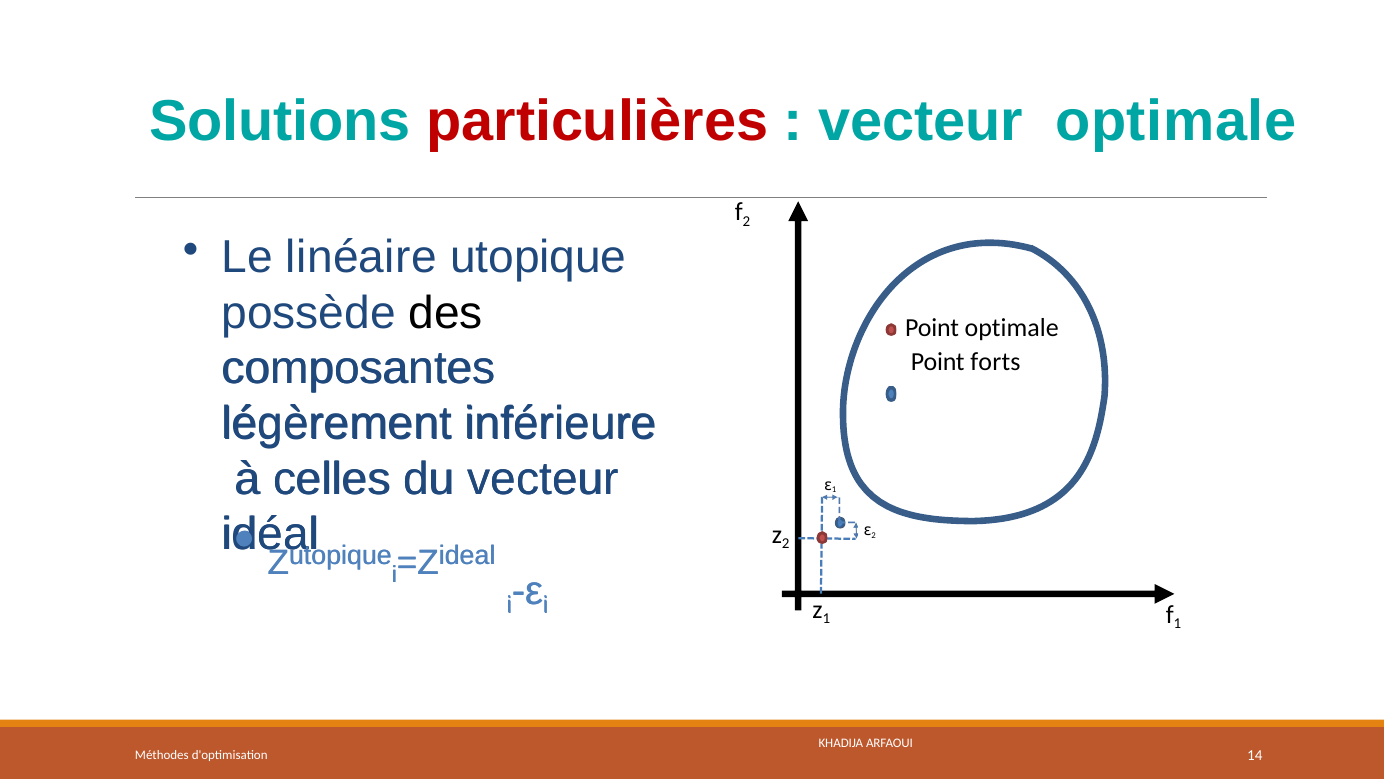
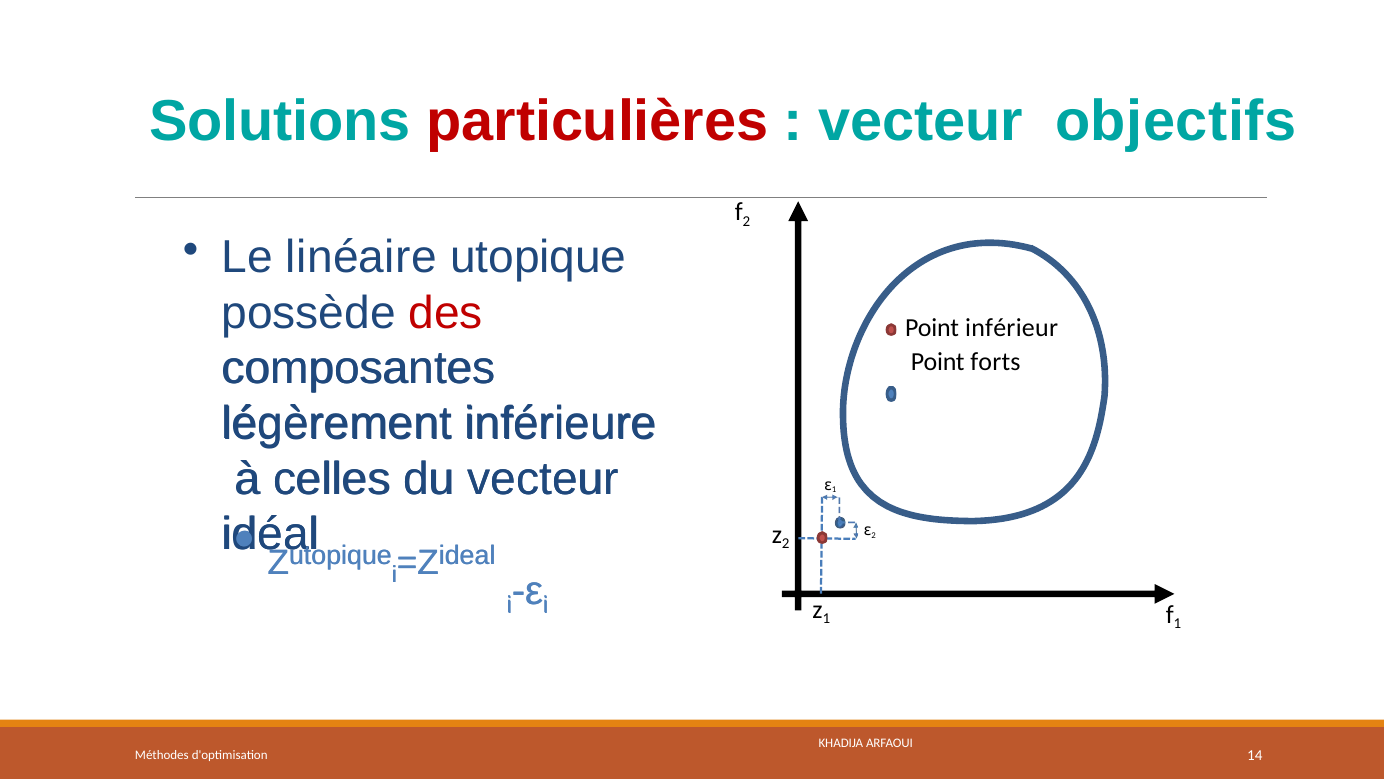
vecteur optimale: optimale -> objectifs (1176, 121)
des colour: black -> red (446, 313)
Point optimale: optimale -> inférieur (1012, 328)
